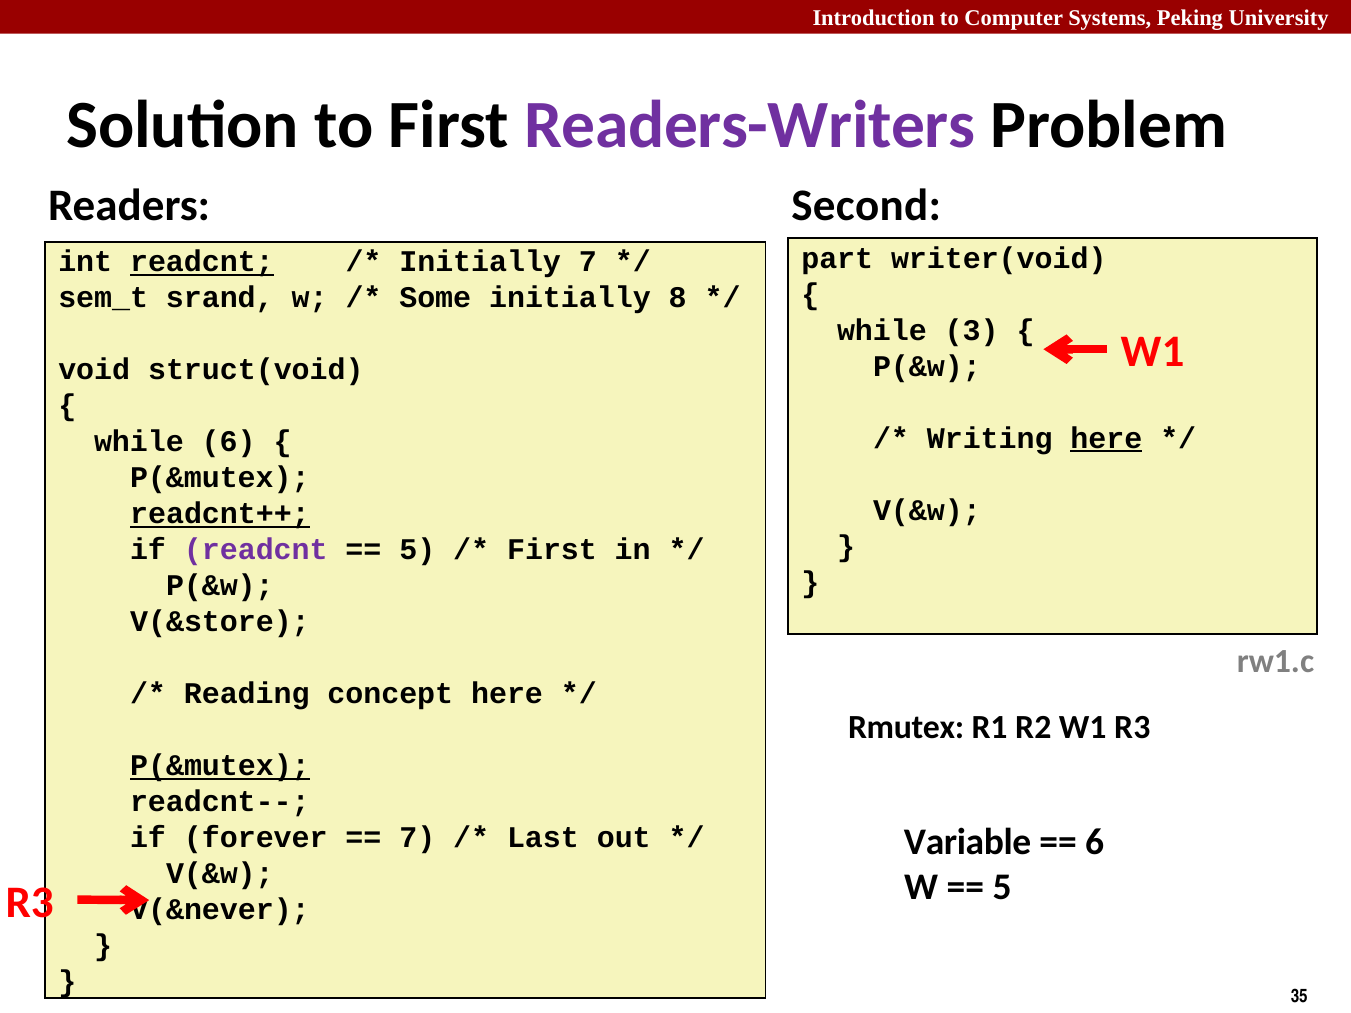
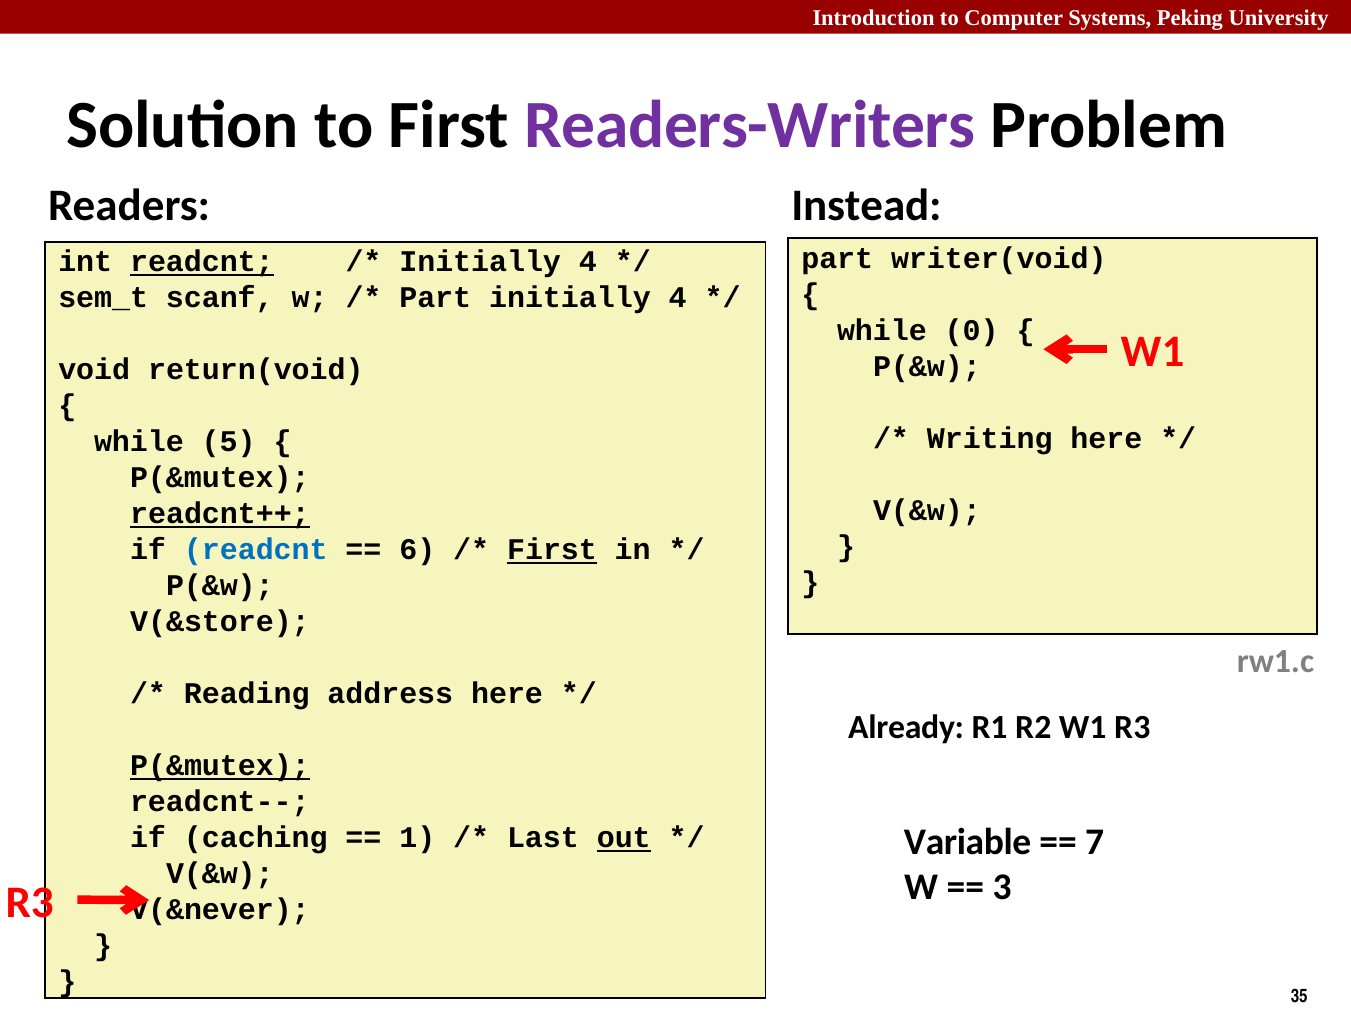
Second: Second -> Instead (866, 206)
7: 7 -> 4 (588, 262)
srand: srand -> scanf (220, 298)
Some: Some -> Part (435, 298)
8: 8 -> 4 (678, 298)
3: 3 -> 0 (972, 330)
struct(void: struct(void -> return(void (256, 370)
here underline: present -> none (1106, 438)
while 6: 6 -> 5 (229, 442)
readcnt colour: purple -> blue (256, 550)
5: 5 -> 6 (417, 550)
First underline: none -> present (552, 550)
concept: concept -> address (390, 694)
Rmutex: Rmutex -> Already (906, 727)
forever: forever -> caching (256, 838)
7: 7 -> 1 (417, 838)
out underline: none -> present (624, 838)
6: 6 -> 7 (1095, 842)
5: 5 -> 3 (1002, 887)
